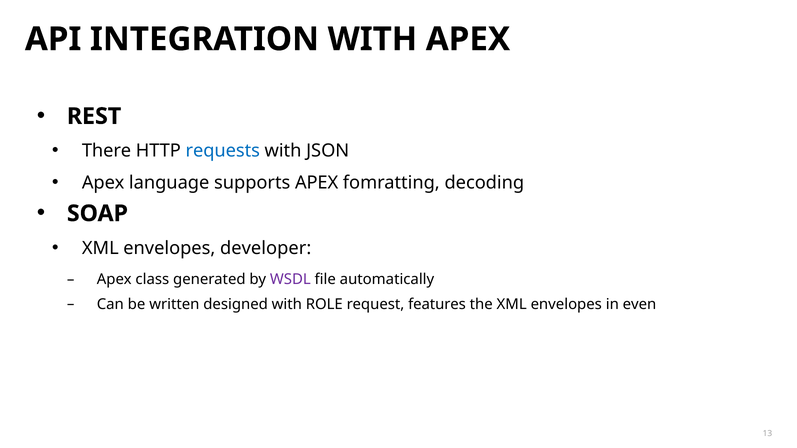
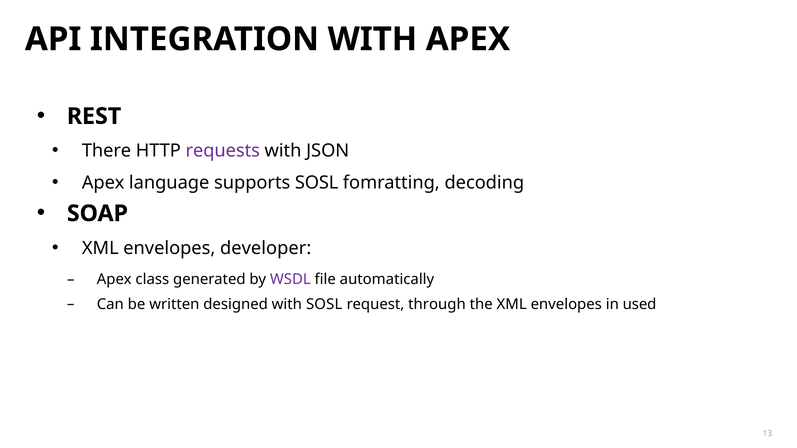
requests colour: blue -> purple (223, 151)
supports APEX: APEX -> SOSL (317, 183)
with ROLE: ROLE -> SOSL (324, 304)
features: features -> through (437, 304)
even: even -> used (640, 304)
